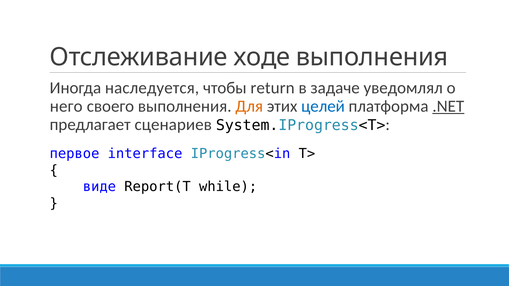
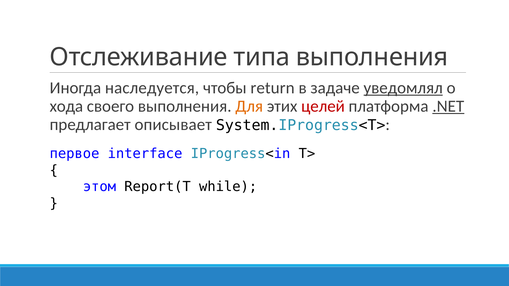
ходе: ходе -> типа (262, 57)
уведомлял underline: none -> present (403, 88)
него: него -> хода (66, 106)
целей colour: blue -> red (323, 106)
сценариев: сценариев -> описывает (173, 125)
виде: виде -> этом (99, 187)
